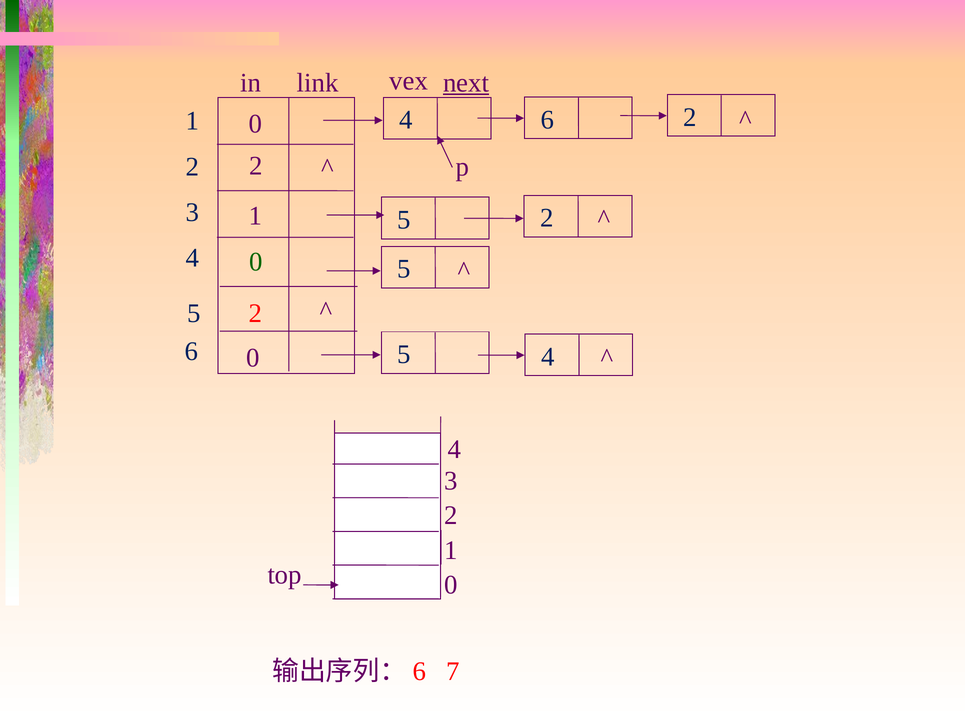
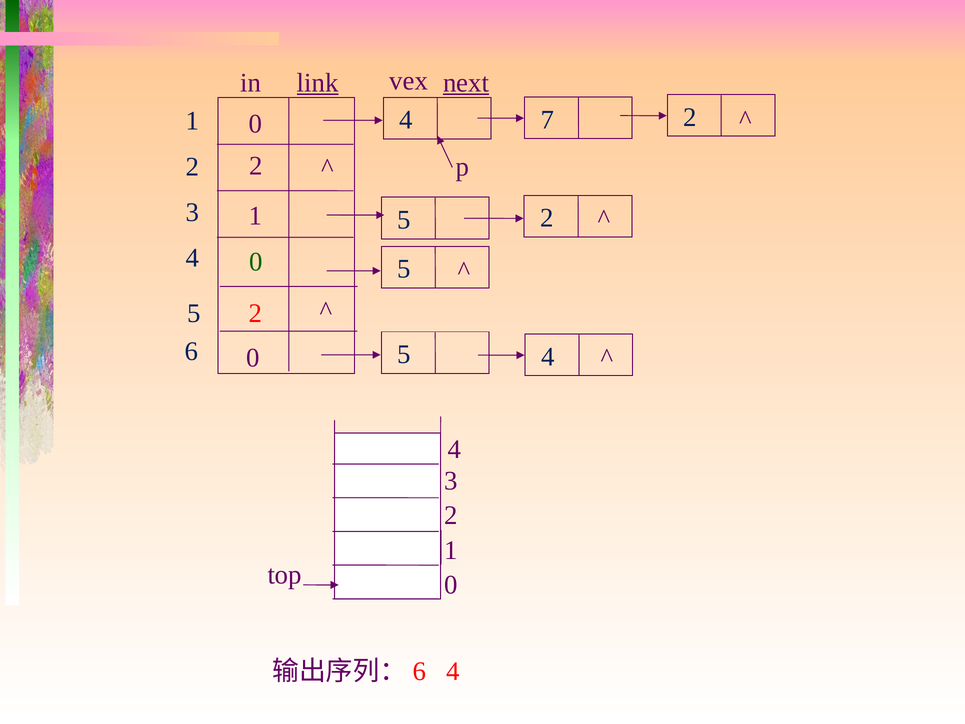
link underline: none -> present (318, 83)
4 6: 6 -> 7 (547, 120)
7: 7 -> 4 (453, 671)
